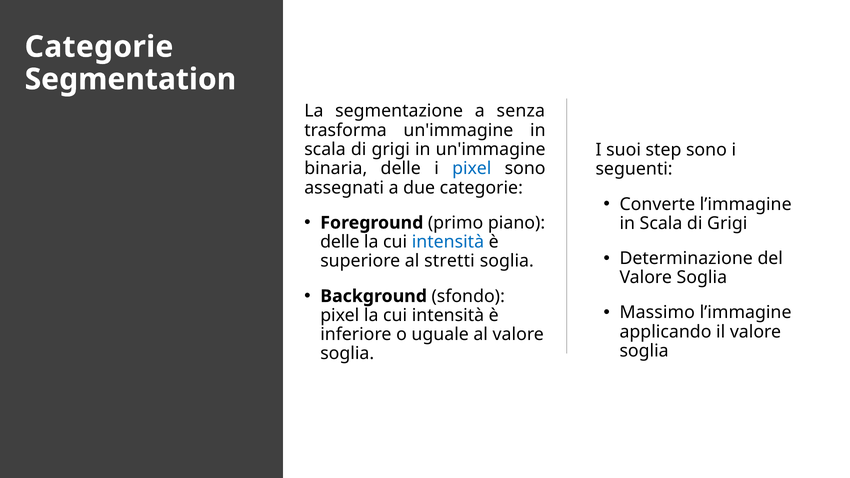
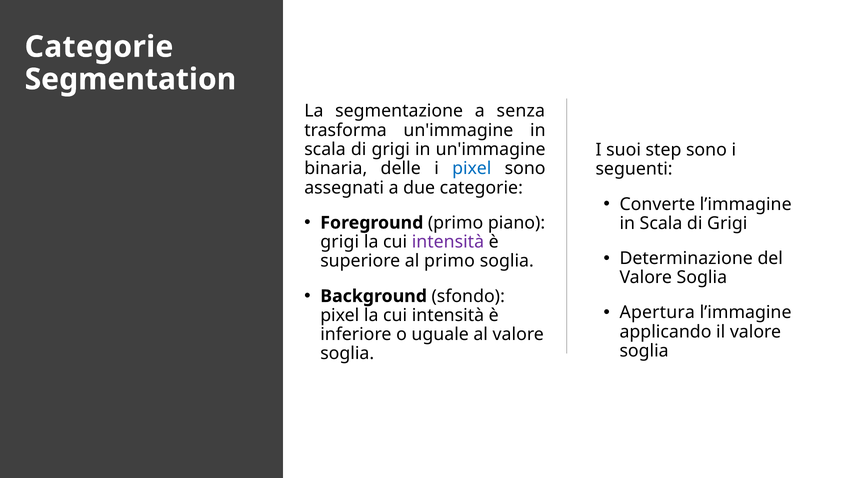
delle: delle -> grigi (340, 242)
intensità colour: blue -> purple (448, 242)
al stretti: stretti -> primo (449, 261)
Massimo: Massimo -> Apertura (657, 313)
